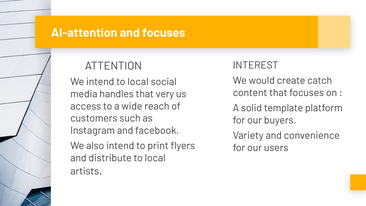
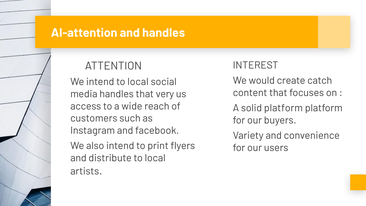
and focuses: focuses -> handles (164, 33)
solid template: template -> platform (283, 108)
